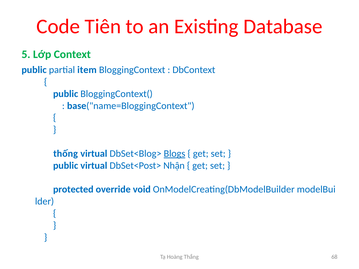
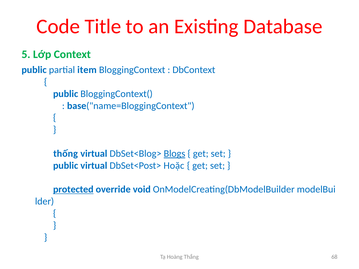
Tiên: Tiên -> Title (103, 27)
Nhận: Nhận -> Hoặc (174, 166)
protected underline: none -> present (73, 190)
